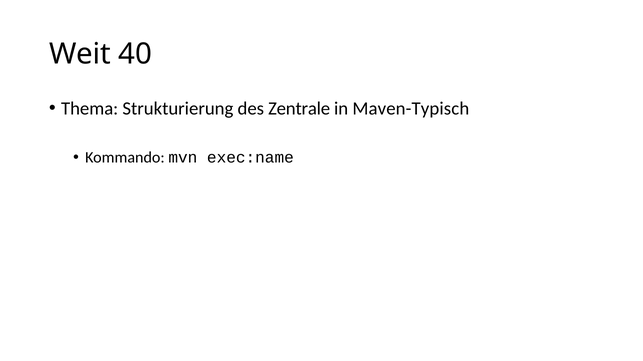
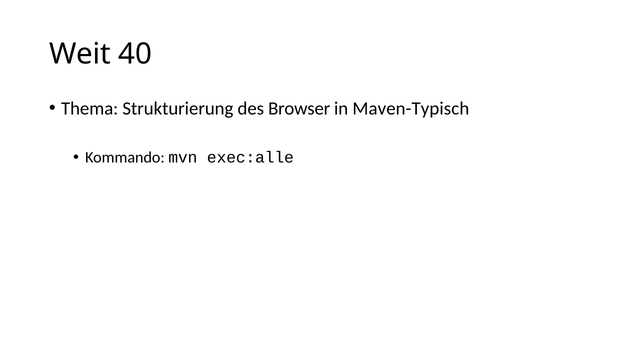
Zentrale: Zentrale -> Browser (299, 109)
exec:name: exec:name -> exec:alle (250, 158)
